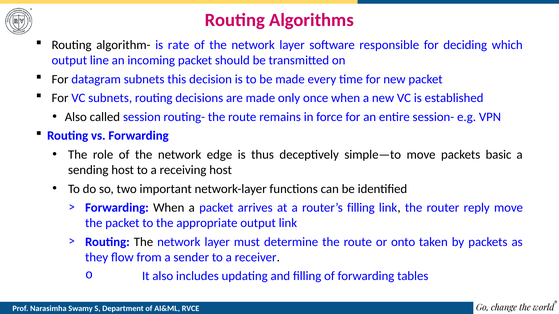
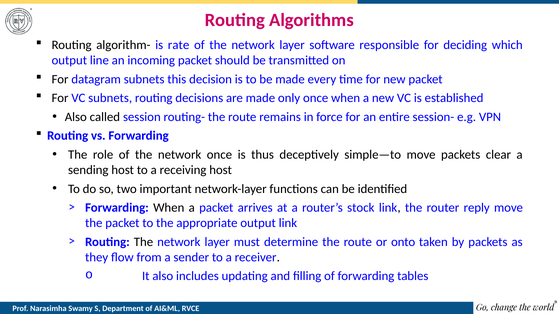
network edge: edge -> once (219, 155)
basic: basic -> clear (498, 155)
router’s filling: filling -> stock (361, 208)
